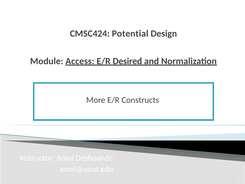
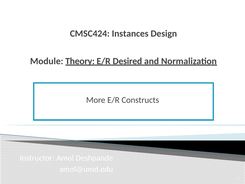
Potential: Potential -> Instances (130, 33)
Access: Access -> Theory (80, 61)
